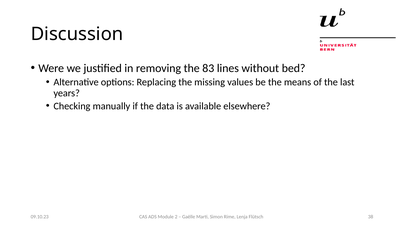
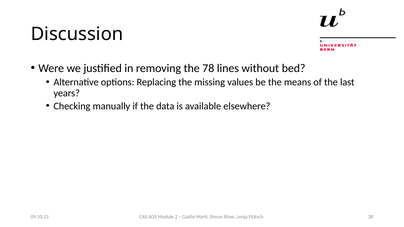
83: 83 -> 78 (208, 68)
